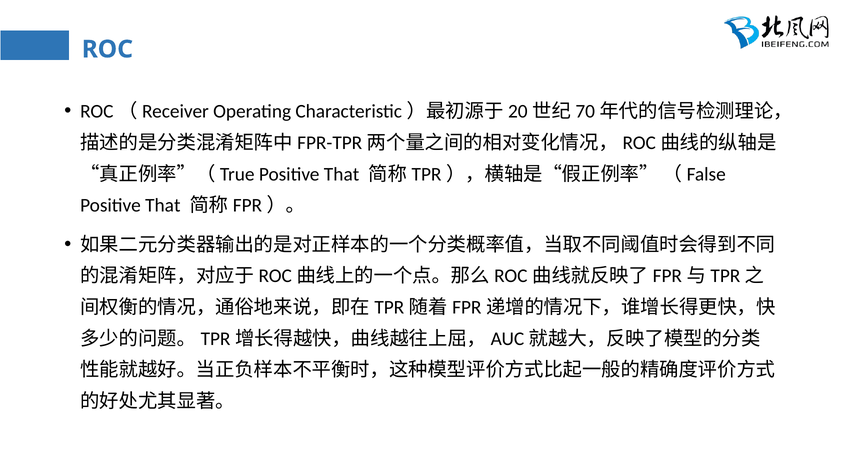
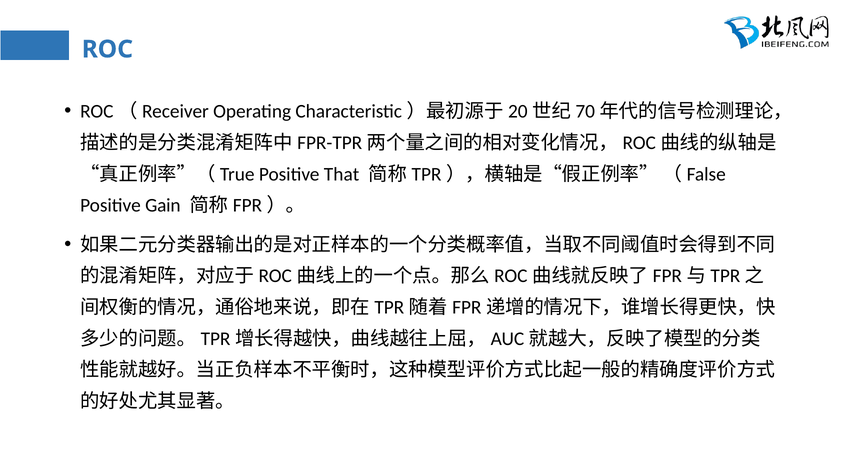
That: That -> Gain (163, 205)
